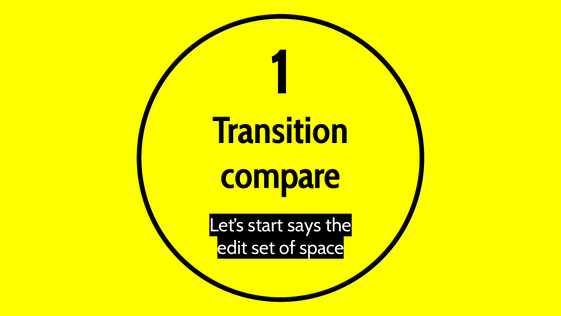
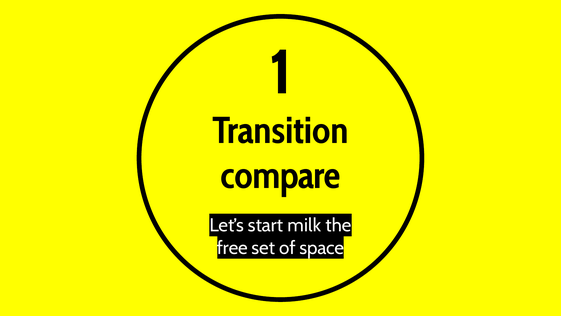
says: says -> milk (304, 225)
edit: edit -> free (232, 248)
